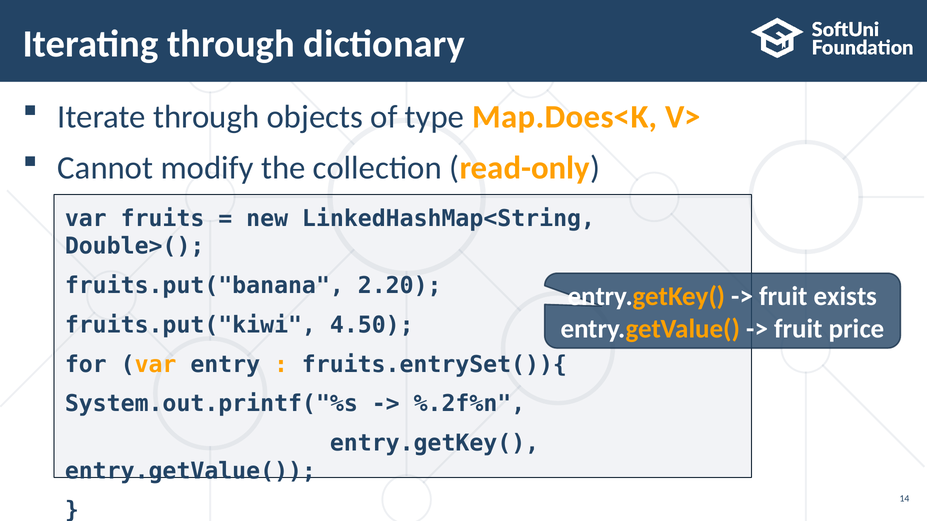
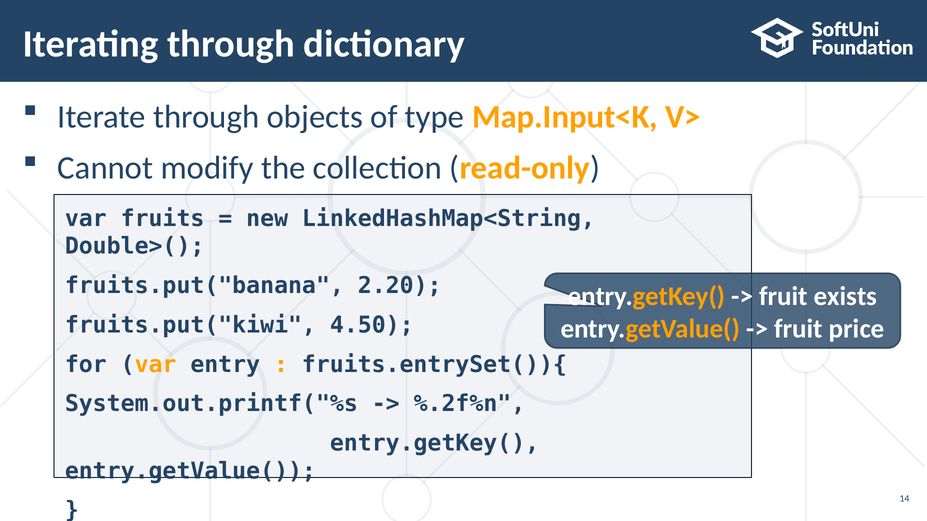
Map.Does<K: Map.Does<K -> Map.Input<K (565, 117)
